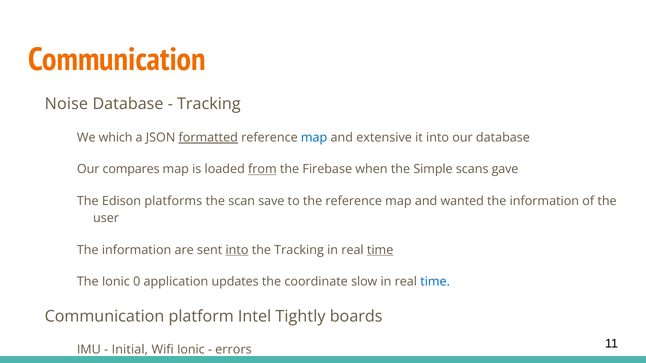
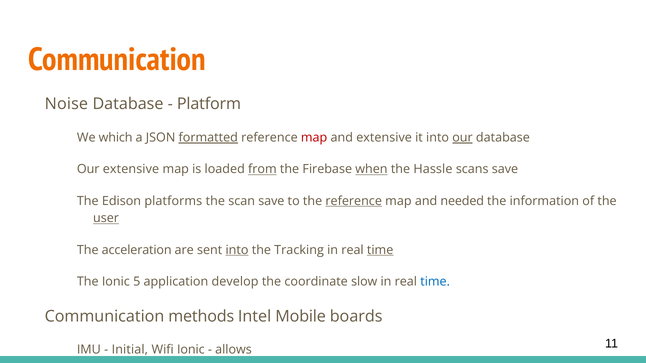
Tracking: Tracking -> Platform (209, 104)
map colour: blue -> red (314, 138)
our underline: none -> present (462, 138)
Our compares: compares -> extensive (131, 169)
when underline: none -> present (371, 169)
Simple: Simple -> Hassle (433, 169)
scans gave: gave -> save (505, 169)
reference underline: none -> present (354, 201)
wanted: wanted -> needed (462, 201)
user underline: none -> present (106, 218)
information: information -> acceleration (137, 250)
0: 0 -> 5 (137, 282)
updates: updates -> develop (235, 282)
platform: platform -> methods (201, 317)
Tightly: Tightly -> Mobile (301, 317)
errors: errors -> allows (234, 350)
